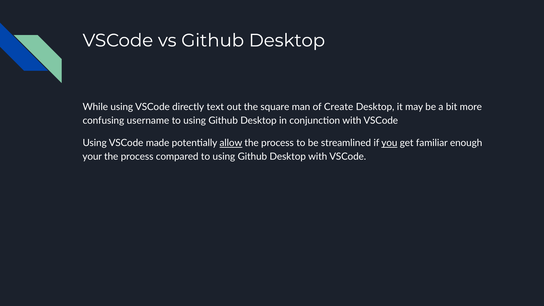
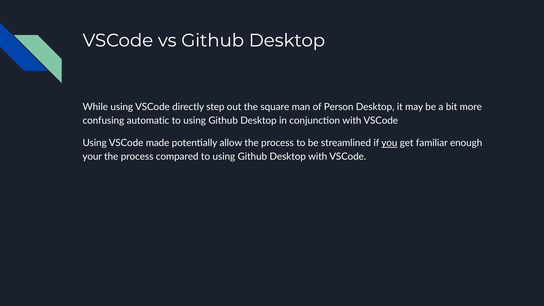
text: text -> step (215, 107)
Create: Create -> Person (339, 107)
username: username -> automatic (148, 120)
allow underline: present -> none (231, 143)
